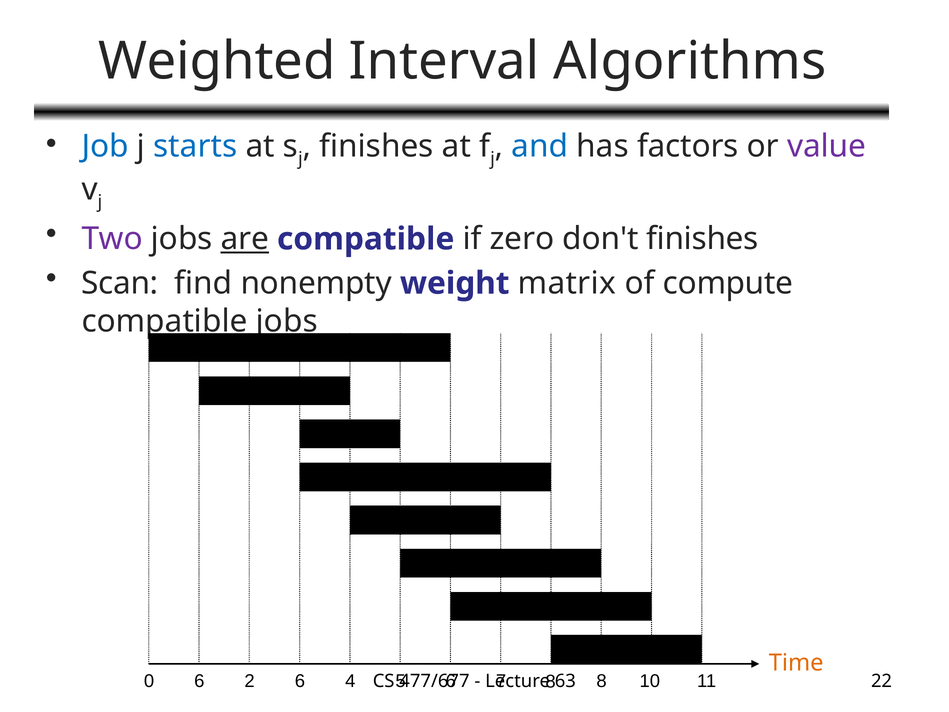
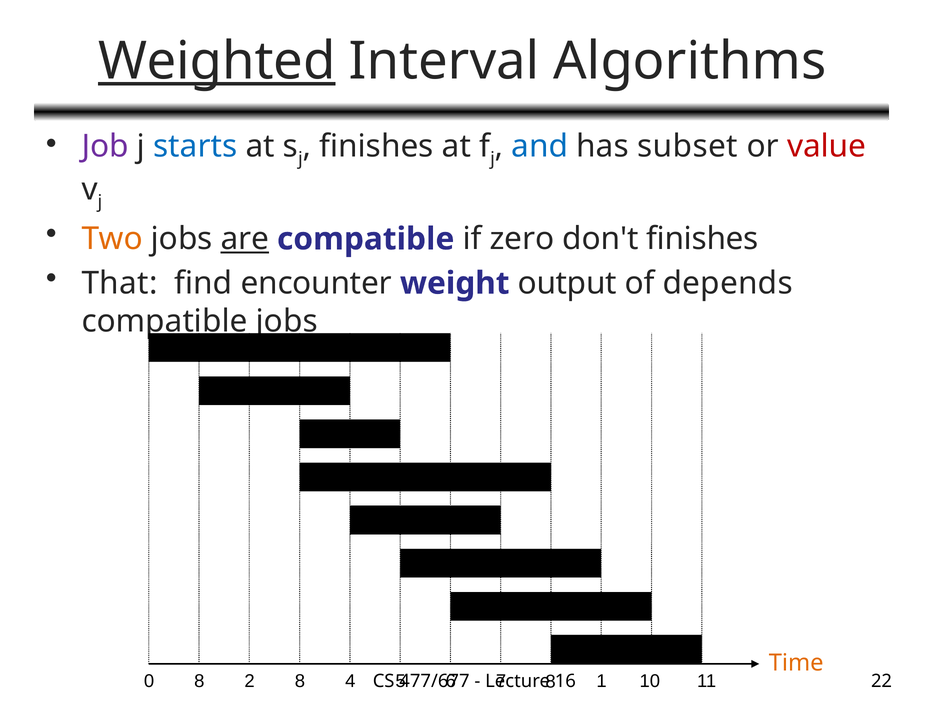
Weighted underline: none -> present (217, 61)
Job colour: blue -> purple (105, 146)
factors: factors -> subset (688, 146)
value colour: purple -> red (827, 146)
Two colour: purple -> orange (112, 239)
Scan: Scan -> That (120, 283)
nonempty: nonempty -> encounter (316, 283)
matrix: matrix -> output (567, 283)
compute: compute -> depends (728, 283)
0 6: 6 -> 8 (199, 681)
2 6: 6 -> 8 (300, 681)
8: 8 -> 1 (602, 681)
63: 63 -> 16 (565, 681)
